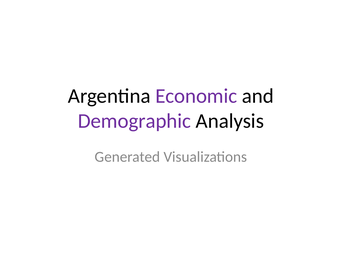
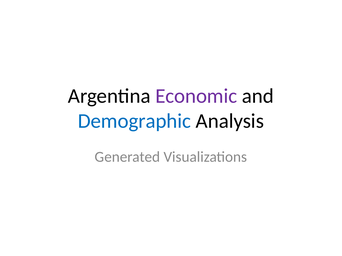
Demographic colour: purple -> blue (134, 121)
